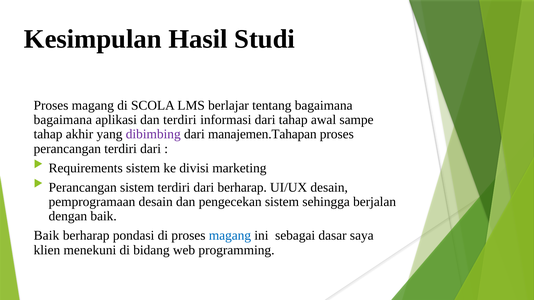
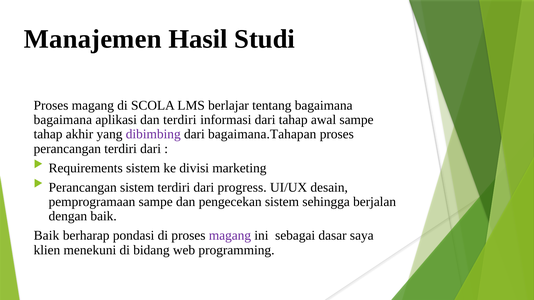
Kesimpulan: Kesimpulan -> Manajemen (93, 39)
manajemen.Tahapan: manajemen.Tahapan -> bagaimana.Tahapan (262, 134)
dari berharap: berharap -> progress (242, 188)
pemprogramaan desain: desain -> sampe (156, 202)
magang colour: blue -> purple (230, 236)
